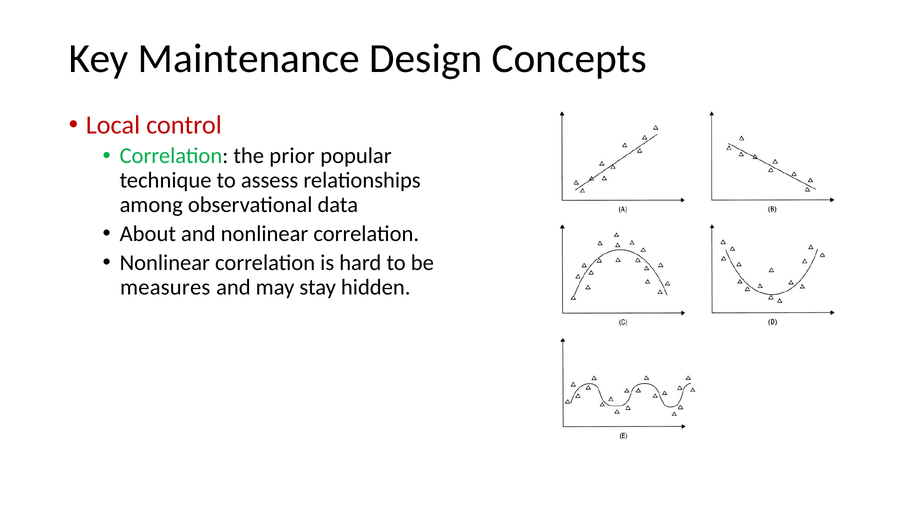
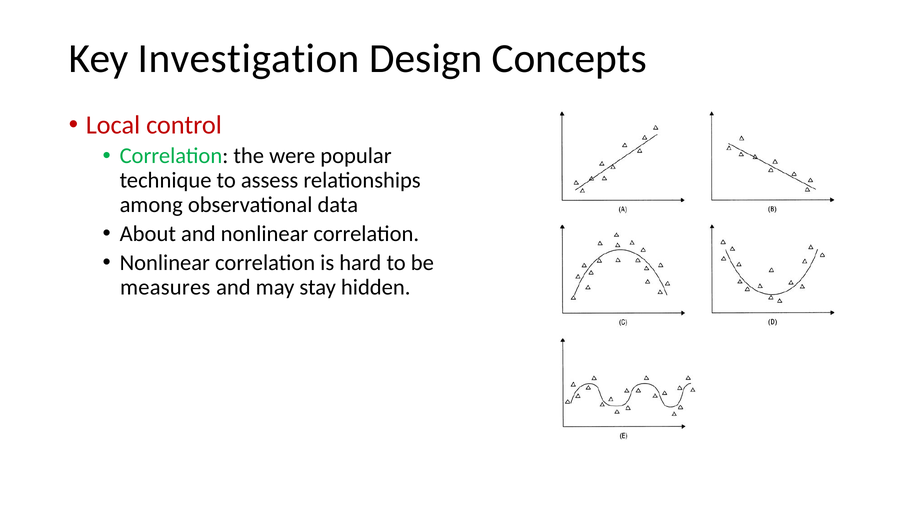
Maintenance: Maintenance -> Investigation (249, 59)
prior: prior -> were (292, 156)
